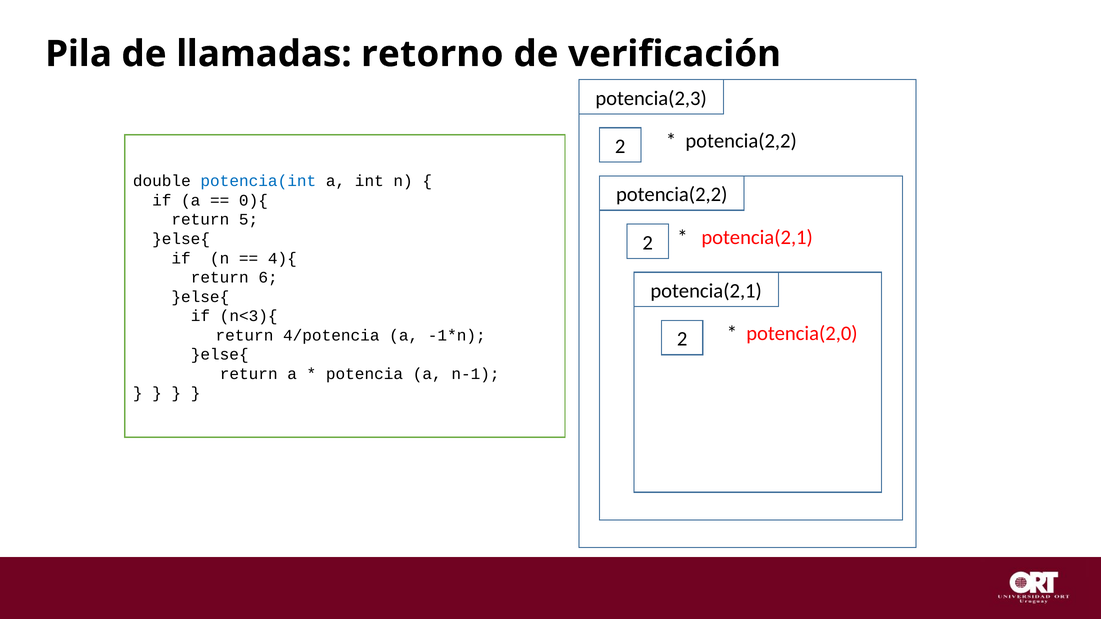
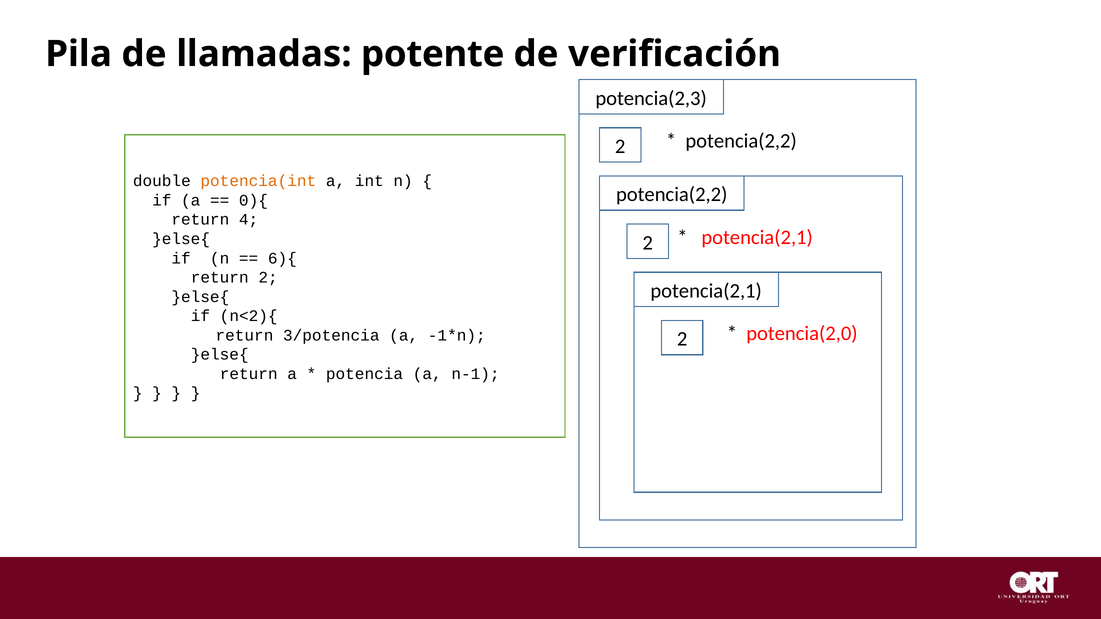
retorno: retorno -> potente (433, 54)
potencia(int colour: blue -> orange (258, 181)
5: 5 -> 4 (249, 220)
4){: 4){ -> 6){ (282, 258)
return 6: 6 -> 2 (268, 278)
n<3){: n<3){ -> n<2){ (249, 316)
4/potencia: 4/potencia -> 3/potencia (331, 335)
